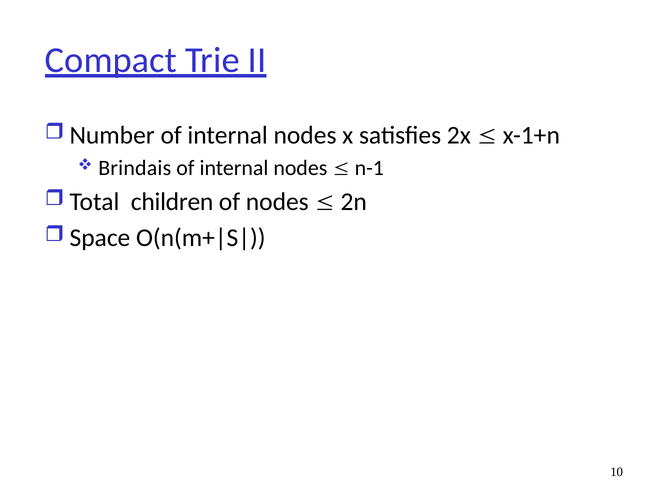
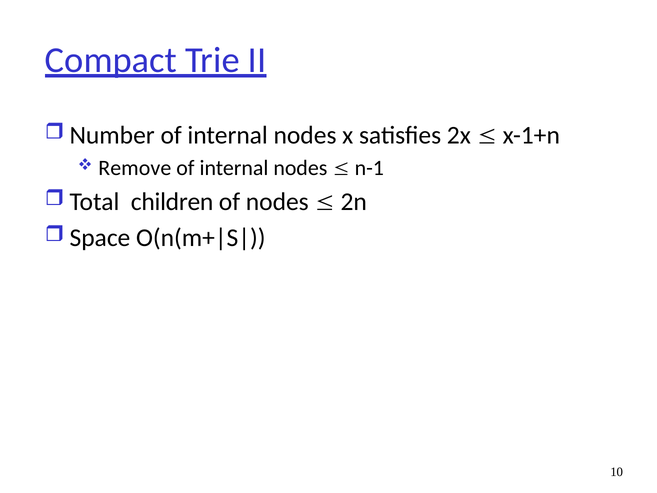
Brindais: Brindais -> Remove (135, 168)
